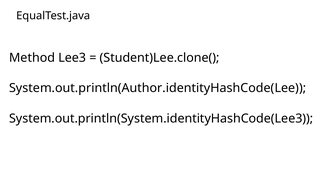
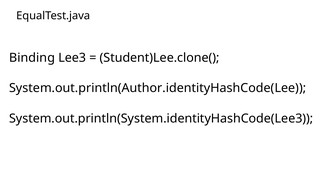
Method: Method -> Binding (32, 58)
